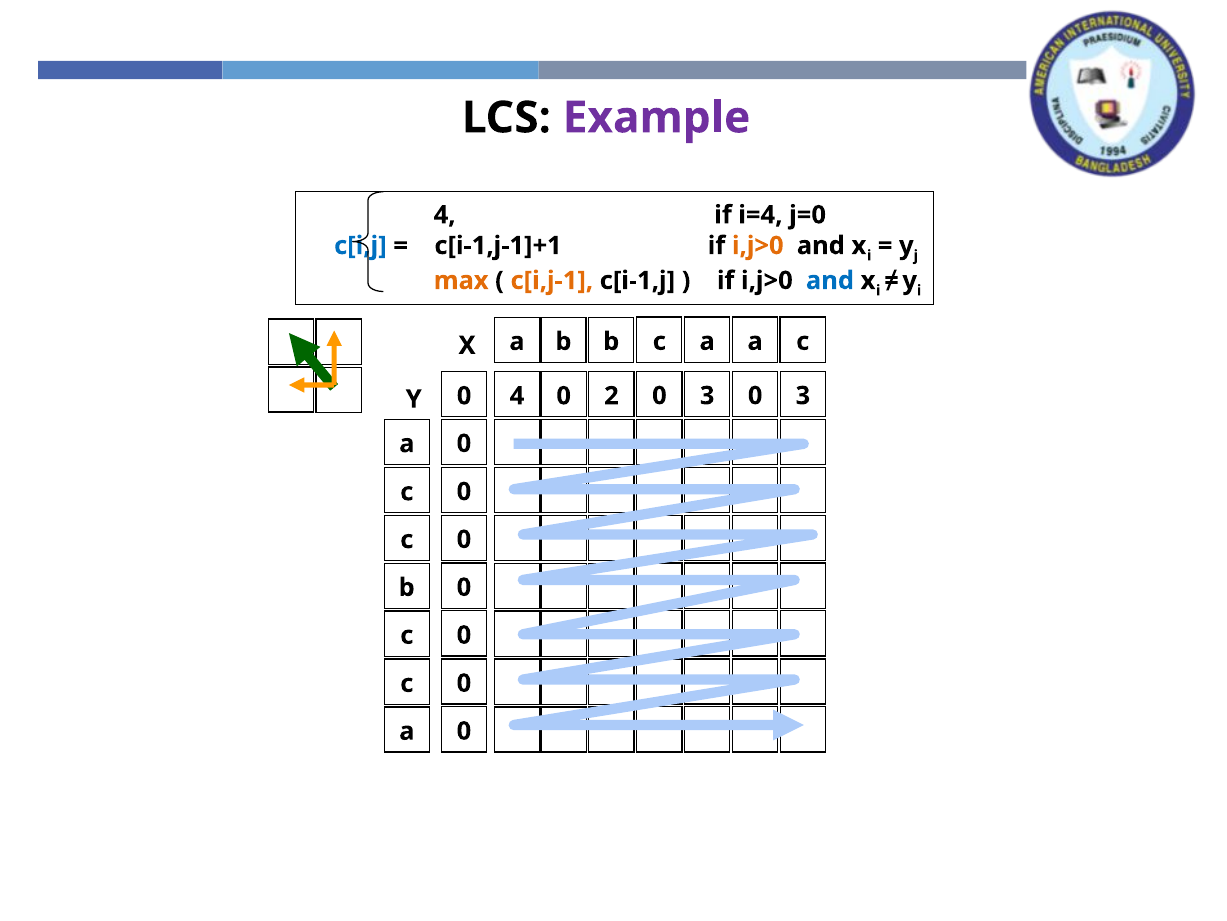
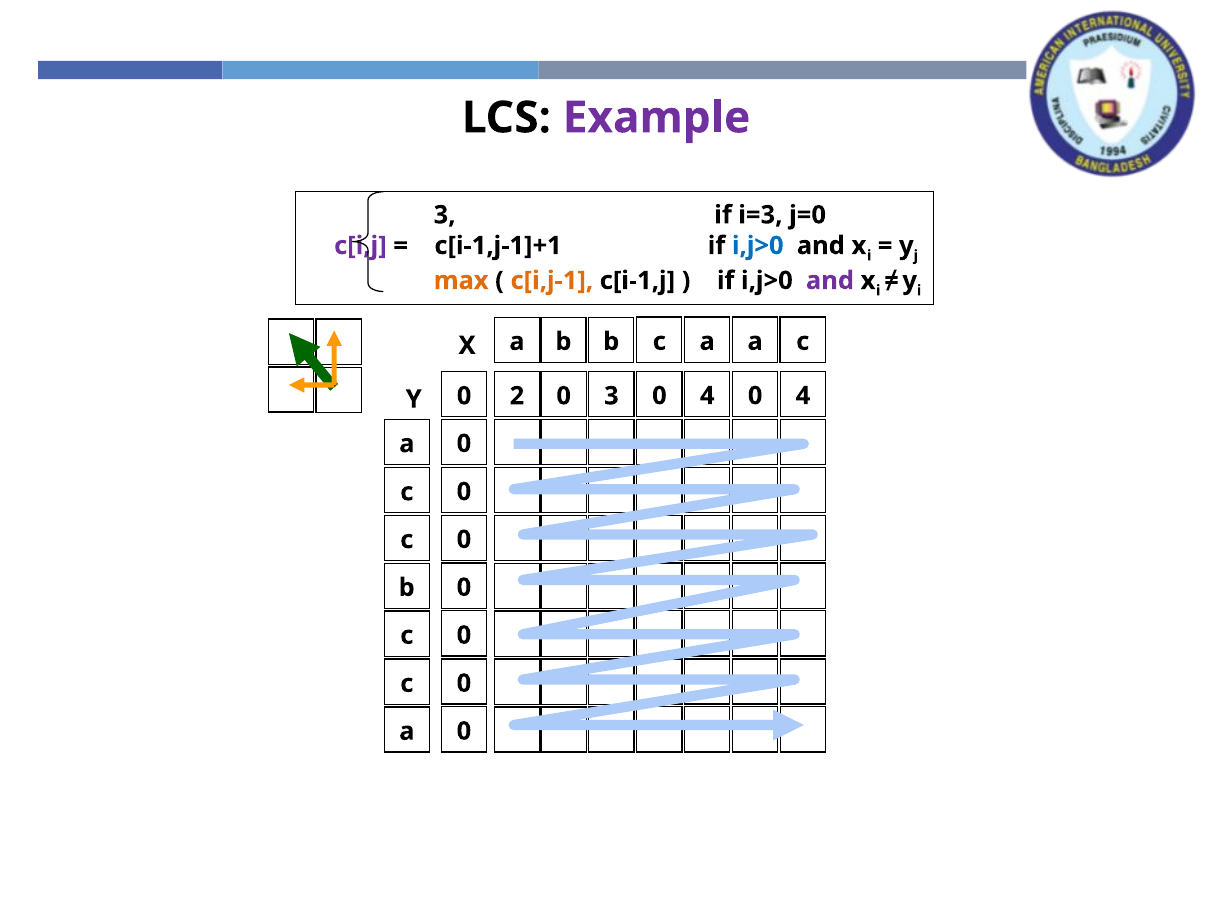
4: 4 -> 3 (445, 215)
i=4: i=4 -> i=3 (760, 215)
c[i,j colour: blue -> purple (360, 245)
i,j>0 colour: orange -> blue (758, 245)
and colour: blue -> purple (830, 280)
0 4: 4 -> 2 (517, 396)
0 2: 2 -> 3 (611, 396)
3: 3 -> 4 (707, 395)
3: 3 -> 4 (803, 395)
